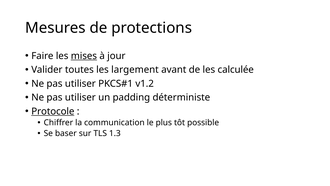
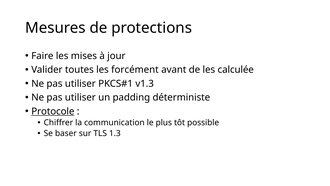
mises underline: present -> none (84, 56)
largement: largement -> forcément (135, 70)
v1.2: v1.2 -> v1.3 (145, 83)
